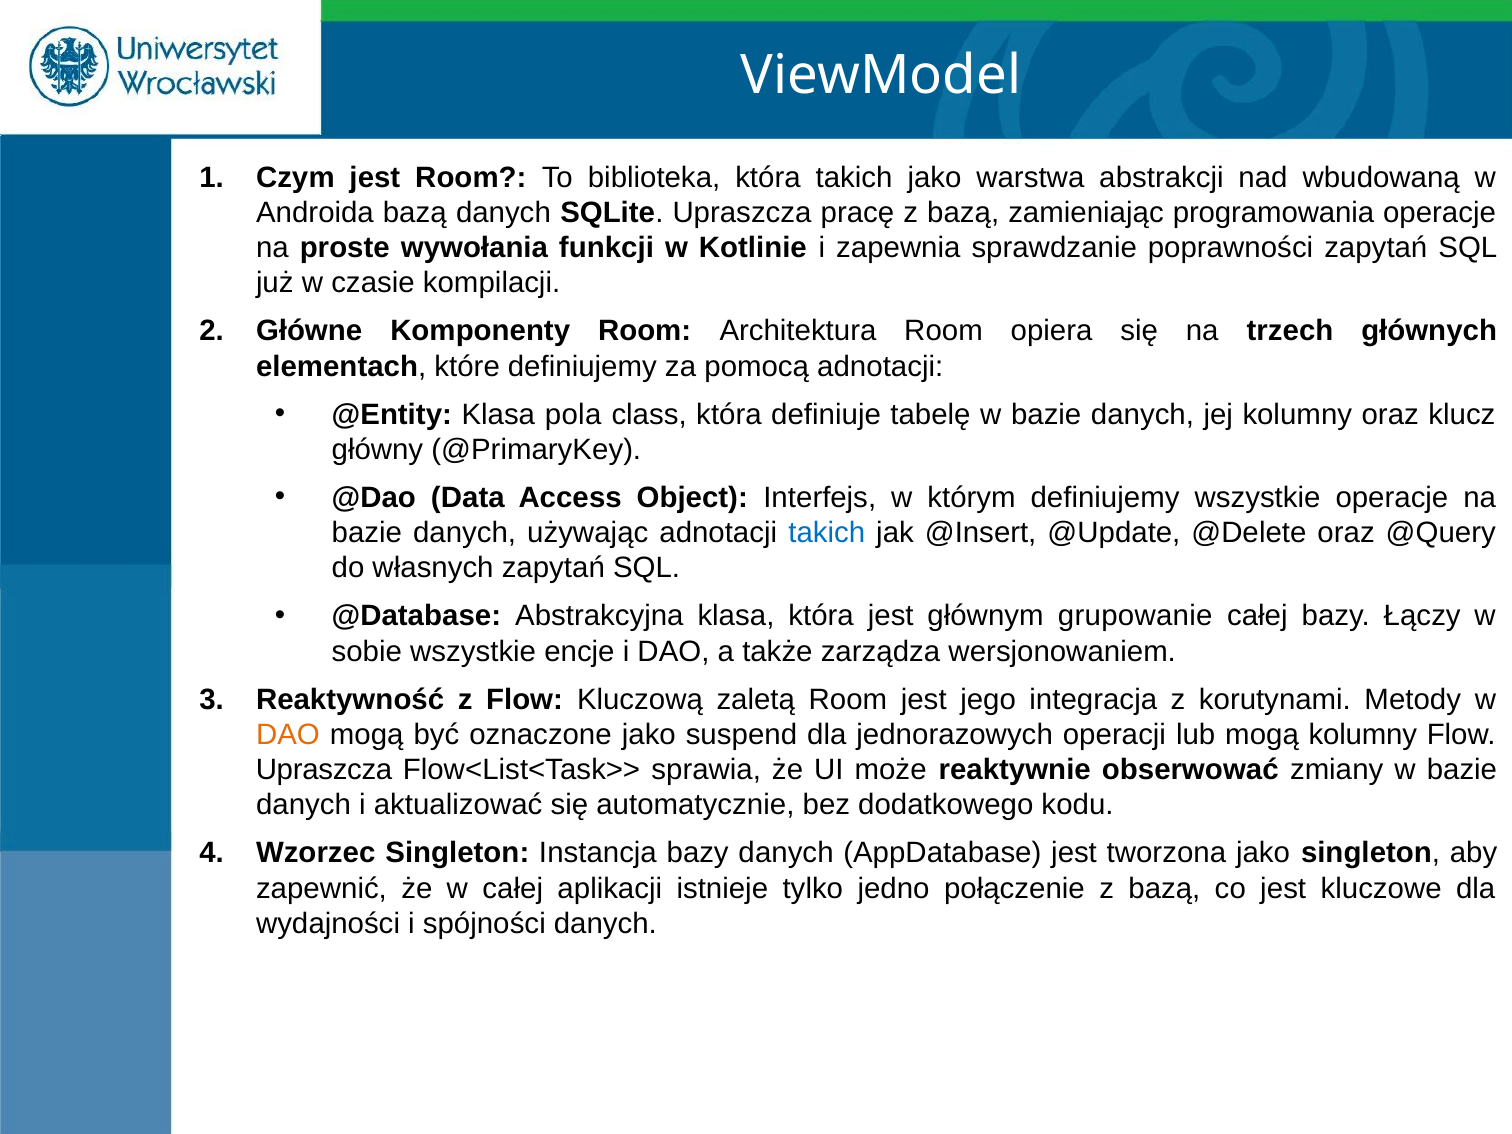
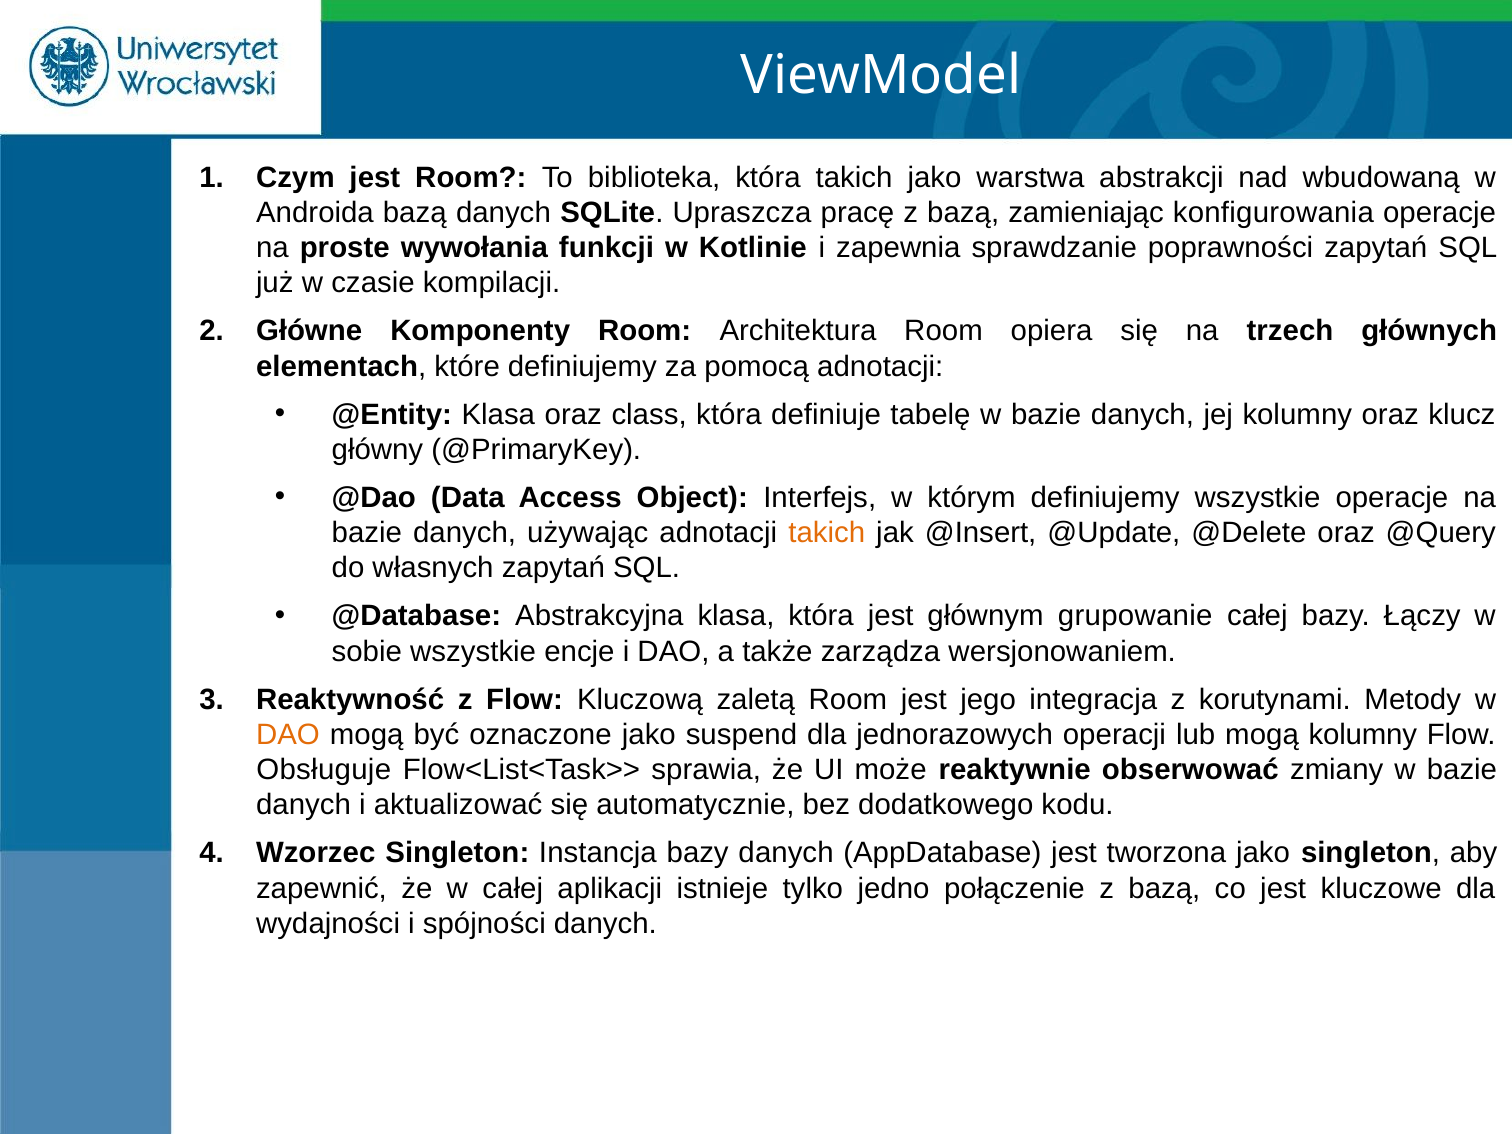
programowania: programowania -> konfigurowania (1273, 213)
Klasa pola: pola -> oraz (573, 414)
takich colour: blue -> orange (827, 533)
Upraszcza: Upraszcza -> Obsługuje (324, 770)
